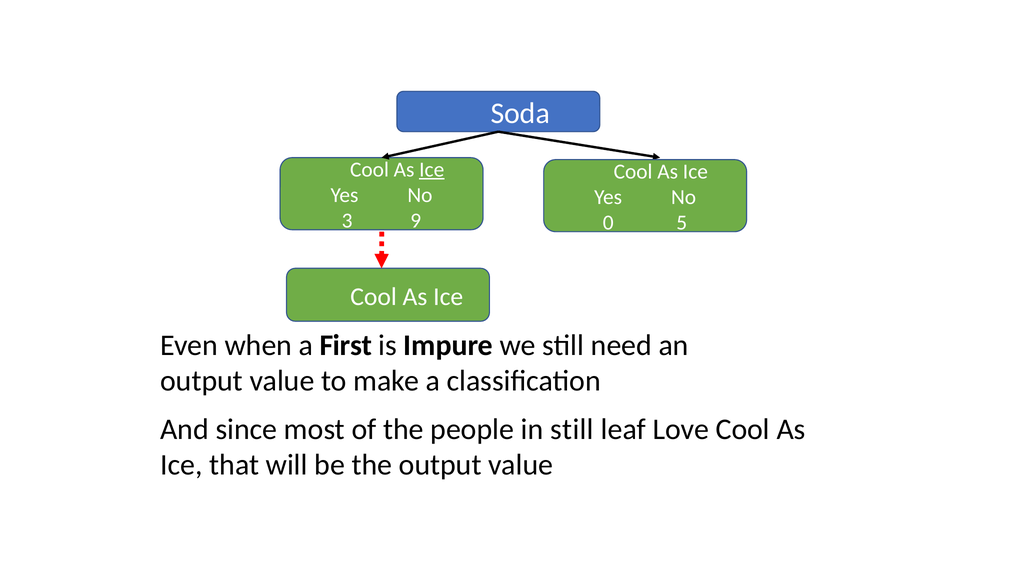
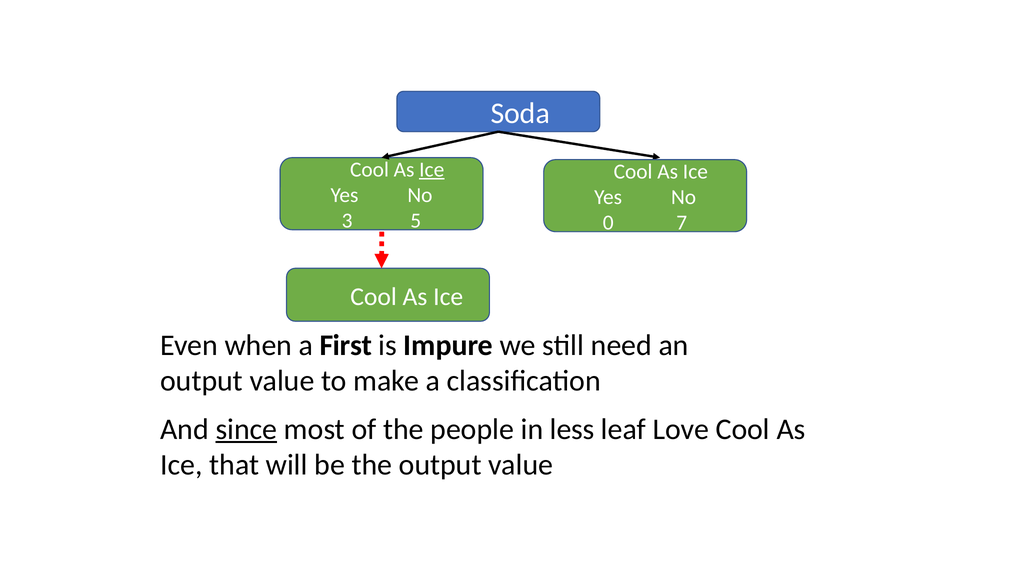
9: 9 -> 5 (416, 221)
5: 5 -> 7 (682, 223)
since underline: none -> present (246, 429)
in still: still -> less (572, 429)
